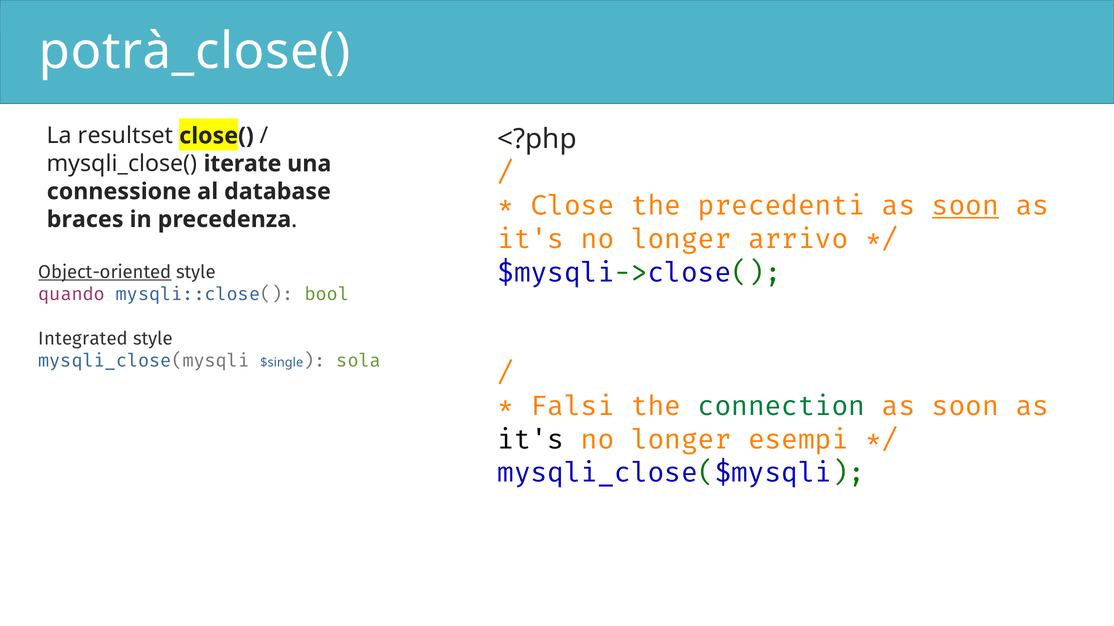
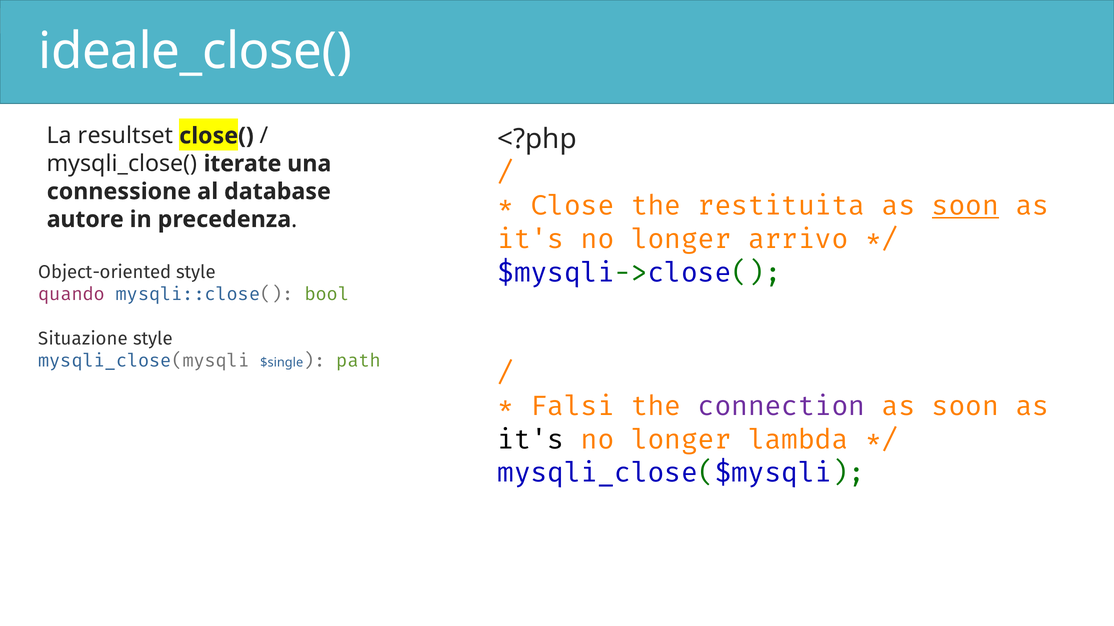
potrà_close(: potrà_close( -> ideale_close( (195, 51)
precedenti: precedenti -> restituita (781, 206)
braces: braces -> autore (85, 220)
Object-oriented underline: present -> none (105, 272)
Integrated: Integrated -> Situazione (83, 339)
sola: sola -> path (359, 361)
connection colour: green -> purple (781, 406)
esempi: esempi -> lambda (798, 440)
